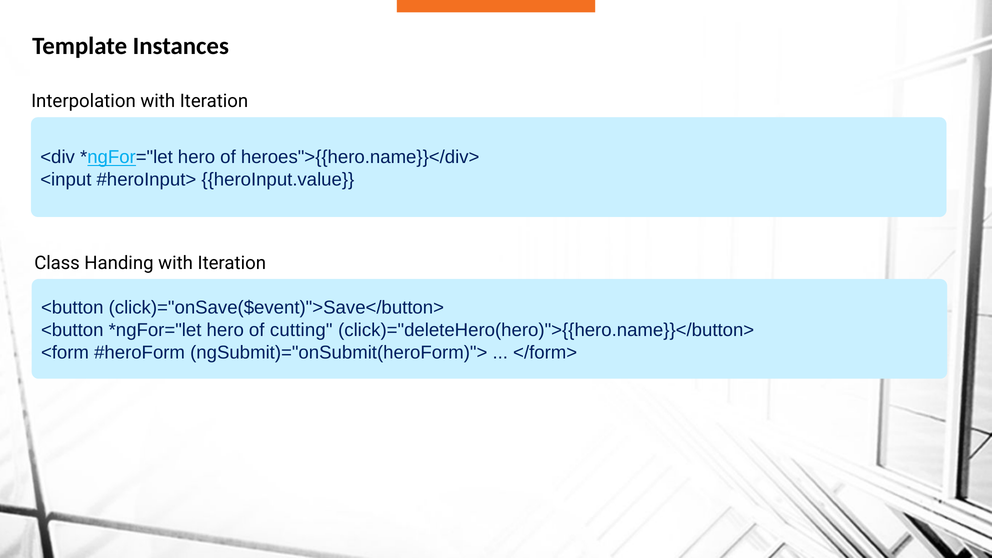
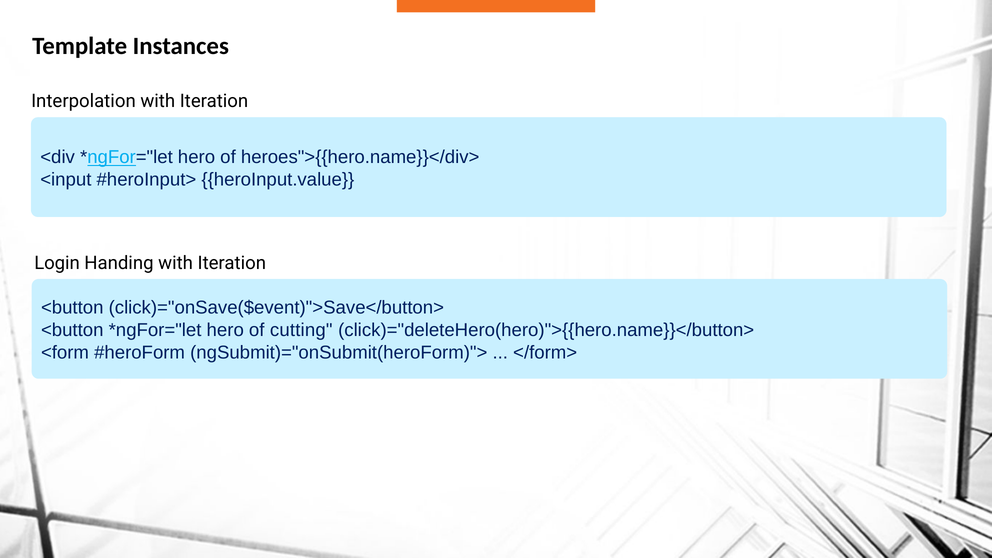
Class: Class -> Login (57, 263)
